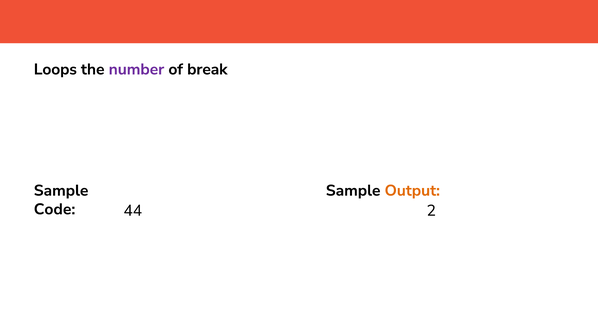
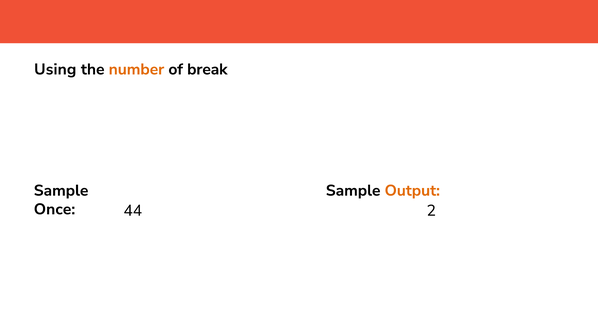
Loops: Loops -> Using (55, 69)
number colour: purple -> orange (136, 69)
Code: Code -> Once (55, 209)
